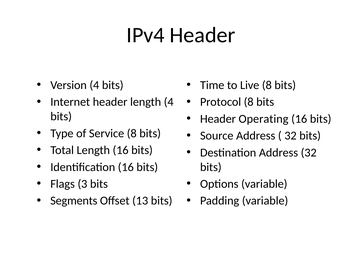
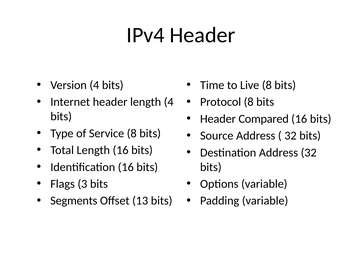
Operating: Operating -> Compared (264, 119)
